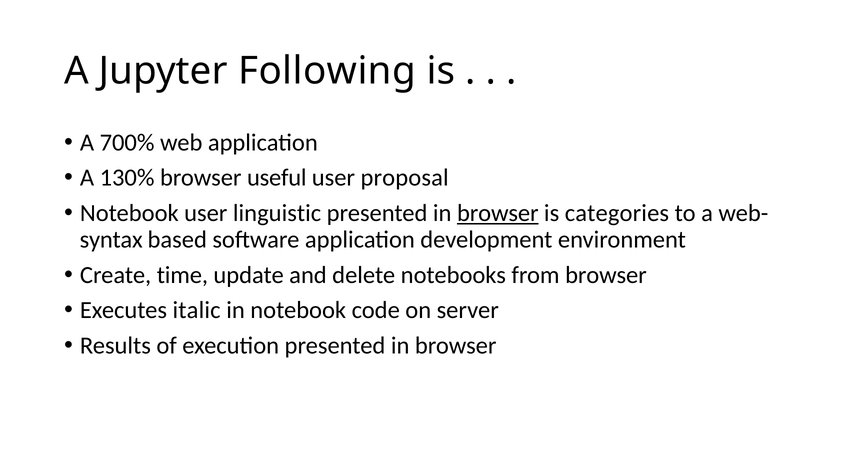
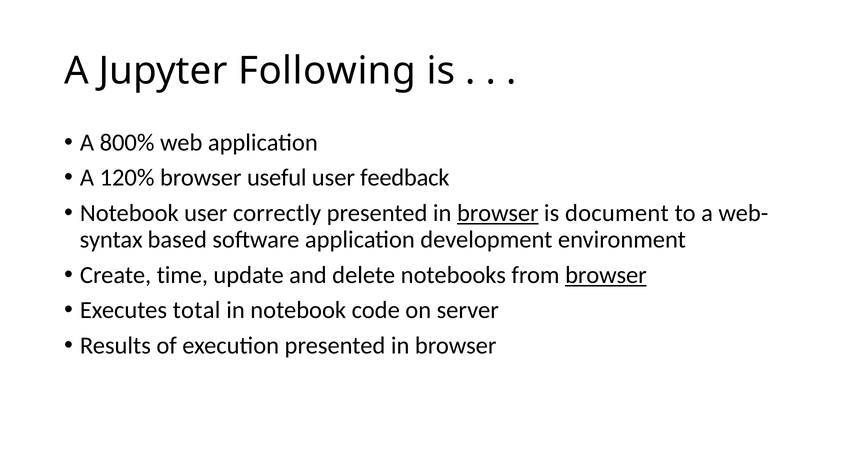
700%: 700% -> 800% (127, 142)
130%: 130% -> 120% (127, 178)
proposal: proposal -> feedback (405, 178)
linguistic: linguistic -> correctly (277, 213)
categories: categories -> document (617, 213)
browser underline: none -> present (606, 275)
italic: italic -> total (197, 310)
